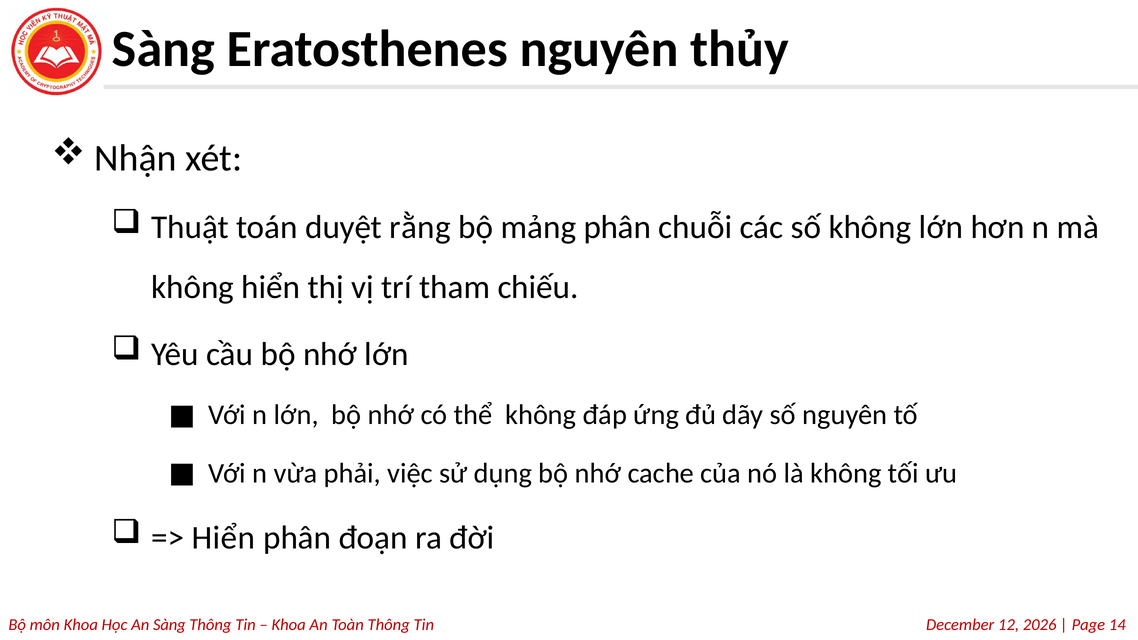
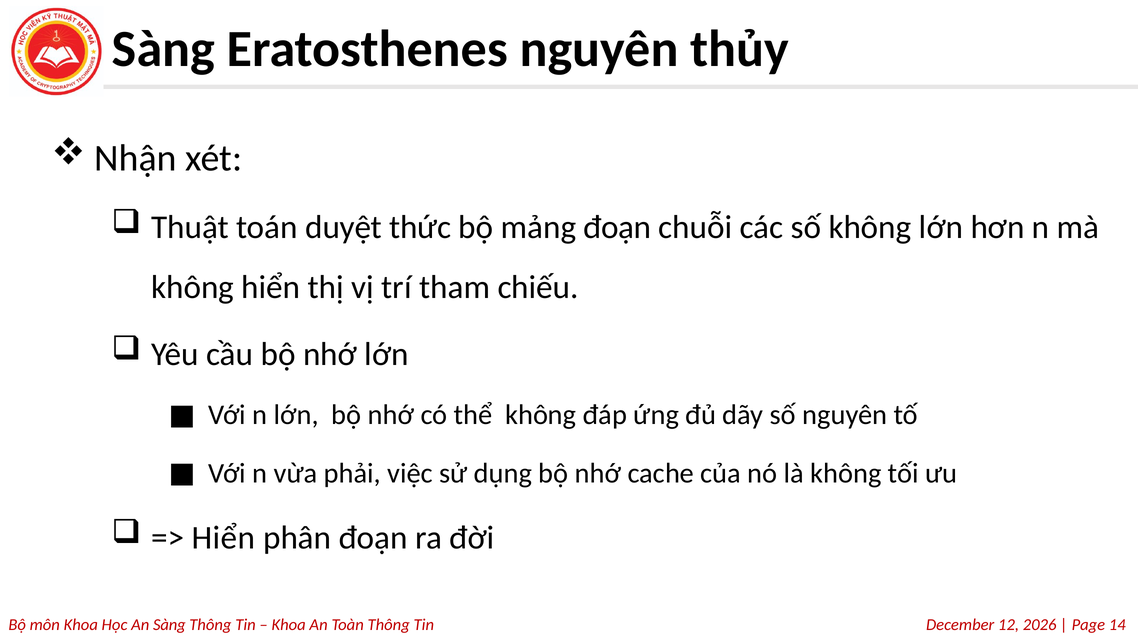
rằng: rằng -> thức (420, 228)
mảng phân: phân -> đoạn (617, 228)
